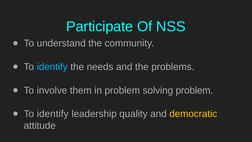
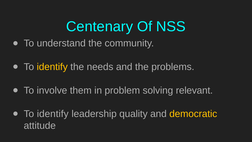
Participate: Participate -> Centenary (100, 26)
identify colour: light blue -> yellow (52, 67)
solving problem: problem -> relevant (194, 90)
